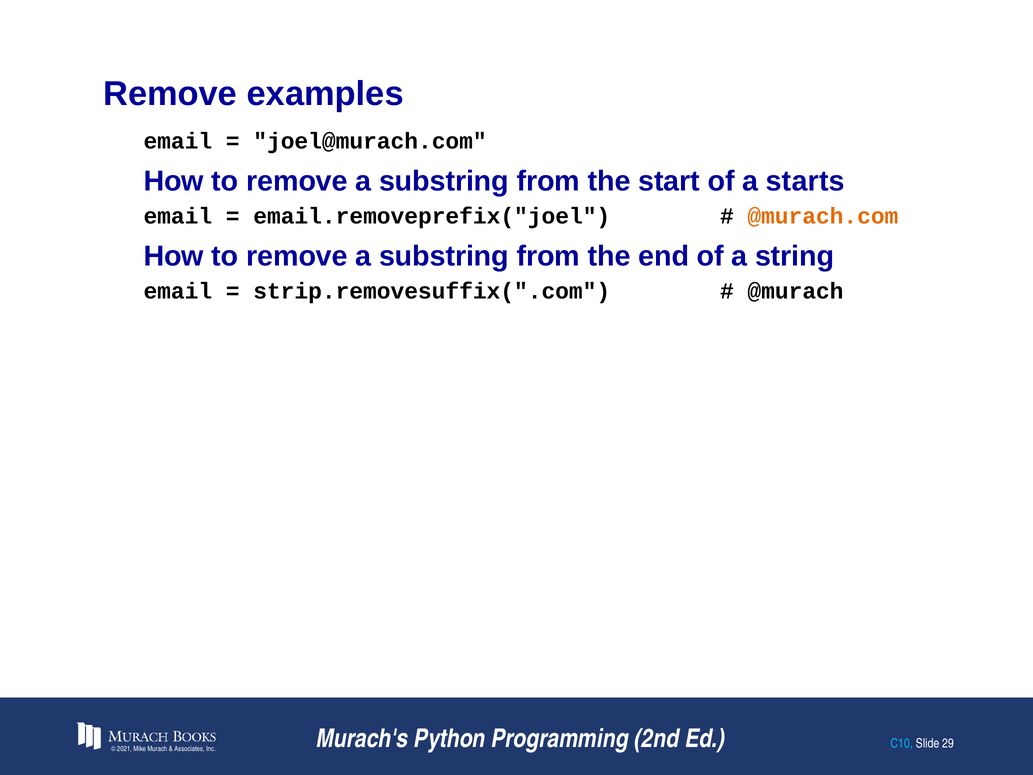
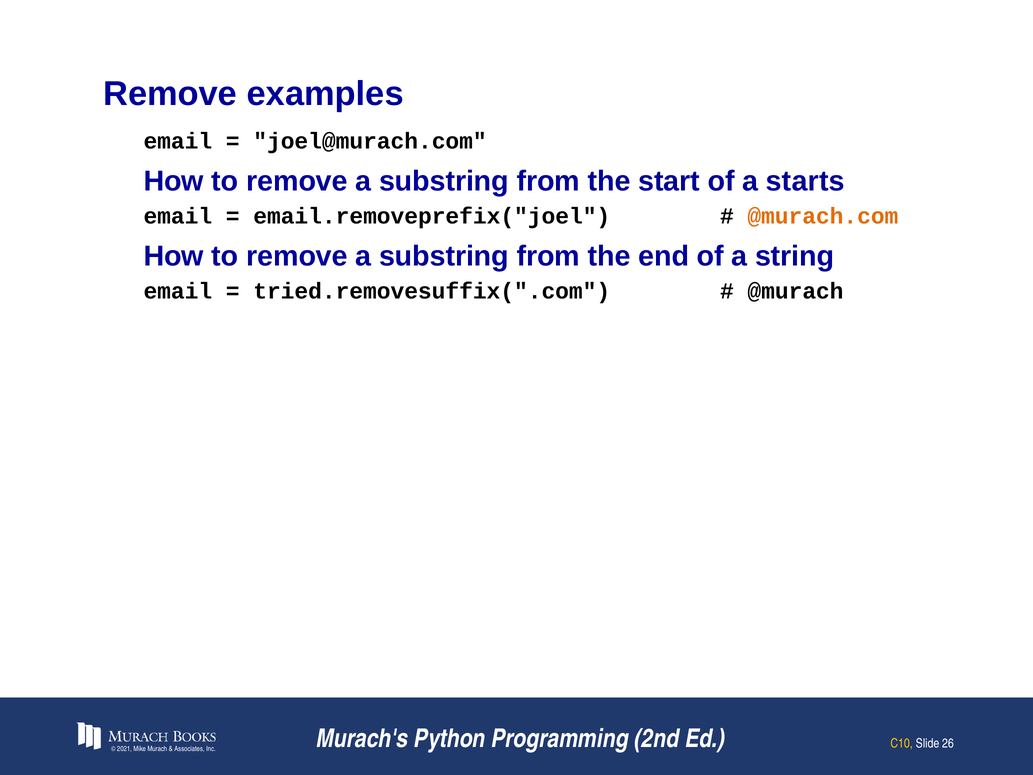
strip.removesuffix(".com: strip.removesuffix(".com -> tried.removesuffix(".com (432, 291)
C10 colour: light blue -> yellow (902, 743)
29: 29 -> 26 (948, 743)
